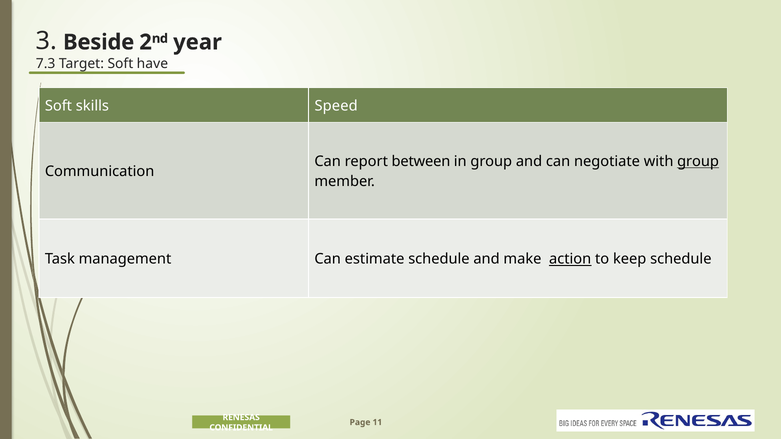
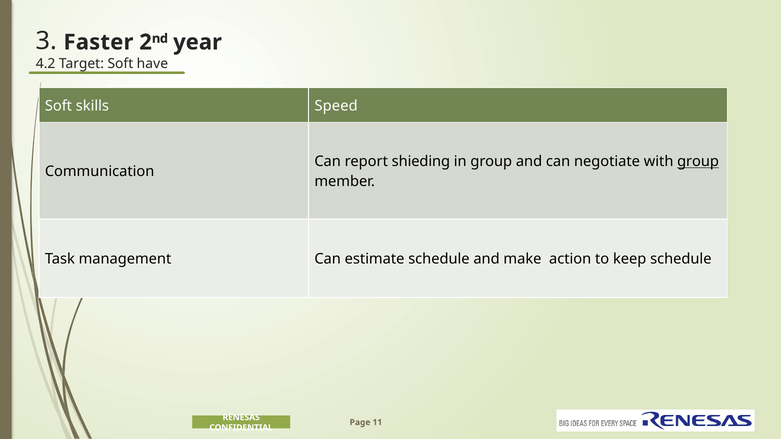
Beside: Beside -> Faster (98, 42)
7.3: 7.3 -> 4.2 (46, 64)
between: between -> shieding (421, 162)
action underline: present -> none (570, 259)
